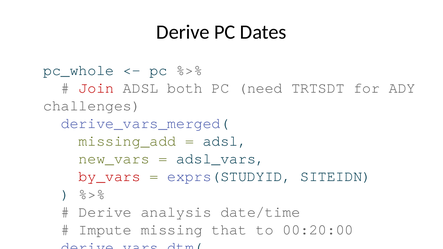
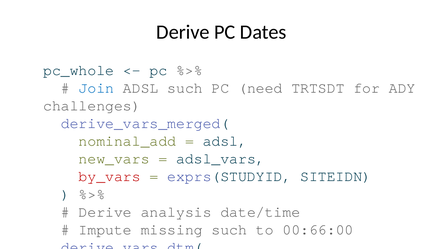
Join colour: red -> blue (96, 88)
ADSL both: both -> such (185, 88)
missing_add: missing_add -> nominal_add (127, 141)
missing that: that -> such (229, 230)
00:20:00: 00:20:00 -> 00:66:00 (318, 230)
